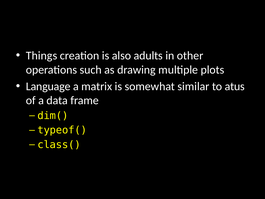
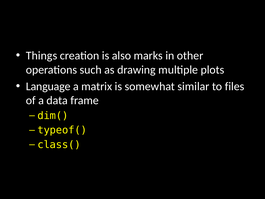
adults: adults -> marks (148, 56)
atus: atus -> files (235, 86)
